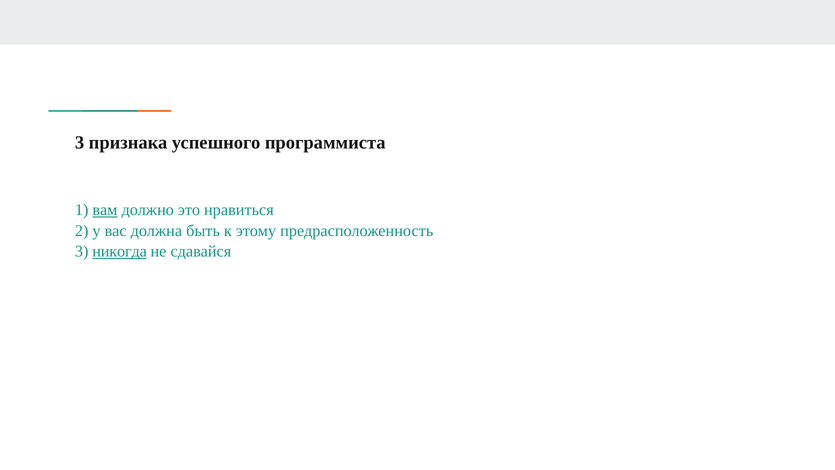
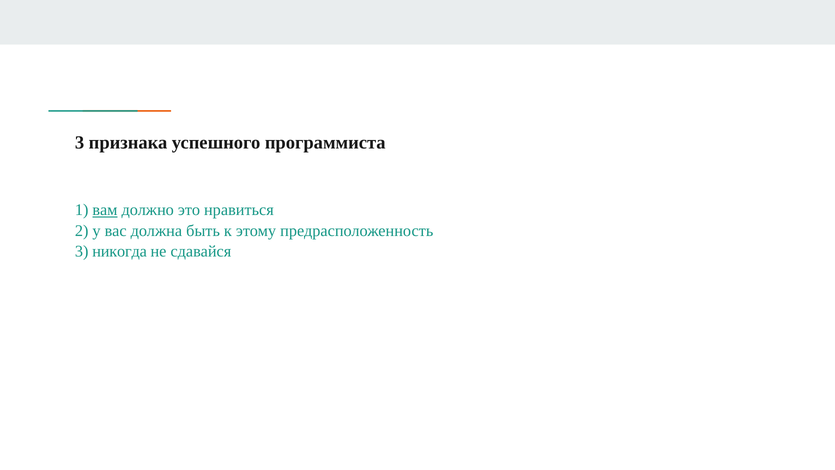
никогда underline: present -> none (120, 251)
